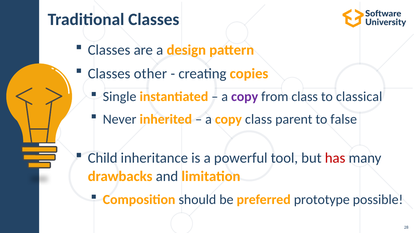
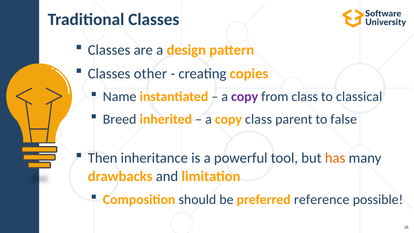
Single: Single -> Name (120, 97)
Never: Never -> Breed (120, 119)
Child: Child -> Then (103, 158)
has colour: red -> orange (335, 158)
prototype: prototype -> reference (322, 199)
